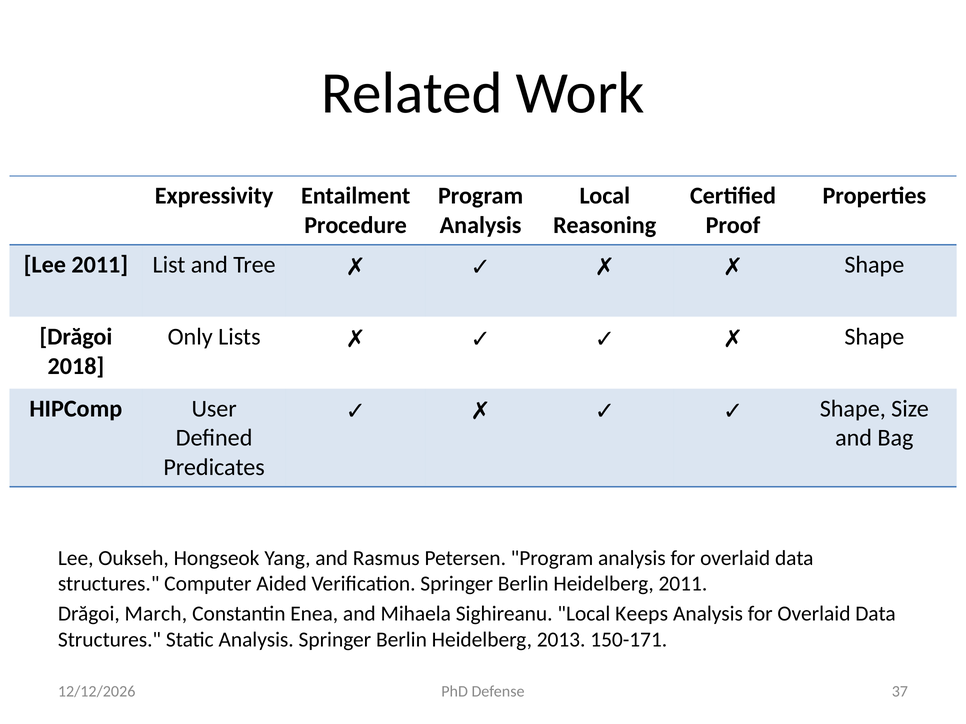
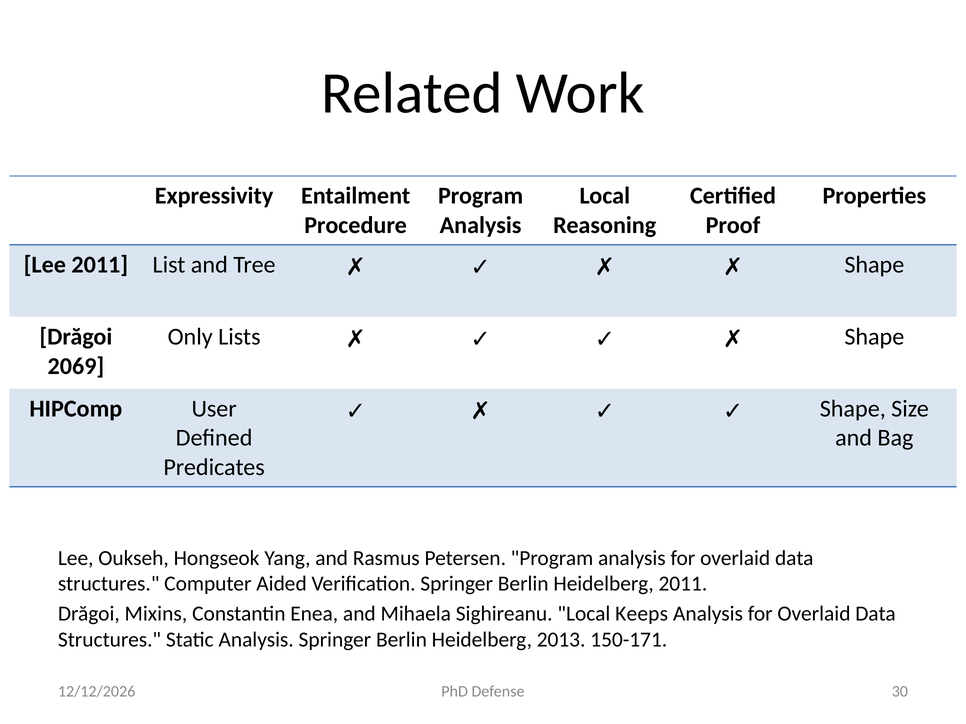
2018: 2018 -> 2069 (76, 366)
March: March -> Mixins (156, 614)
37: 37 -> 30 (900, 692)
